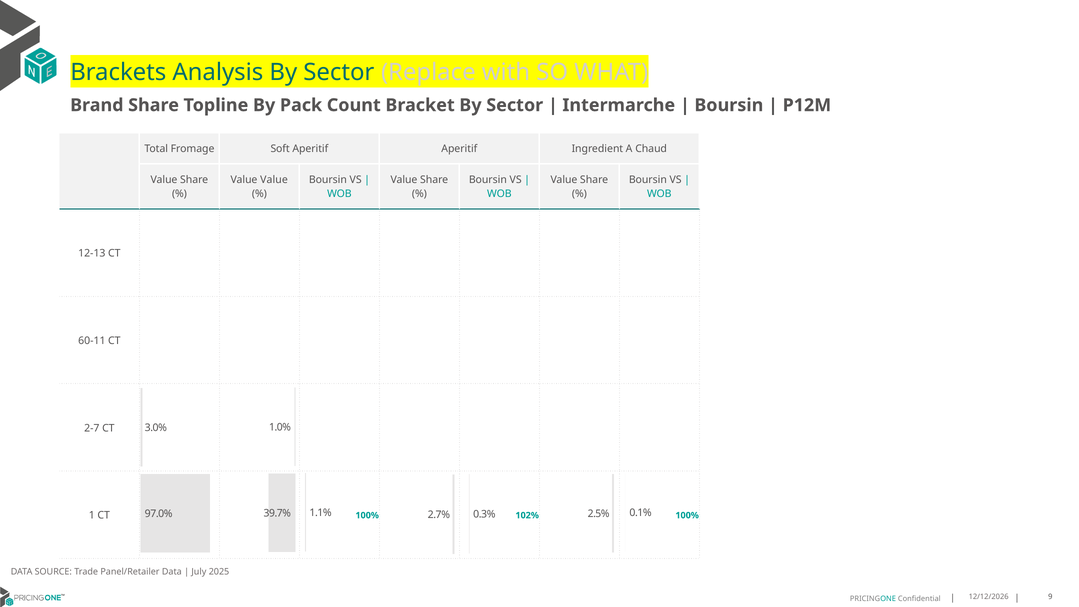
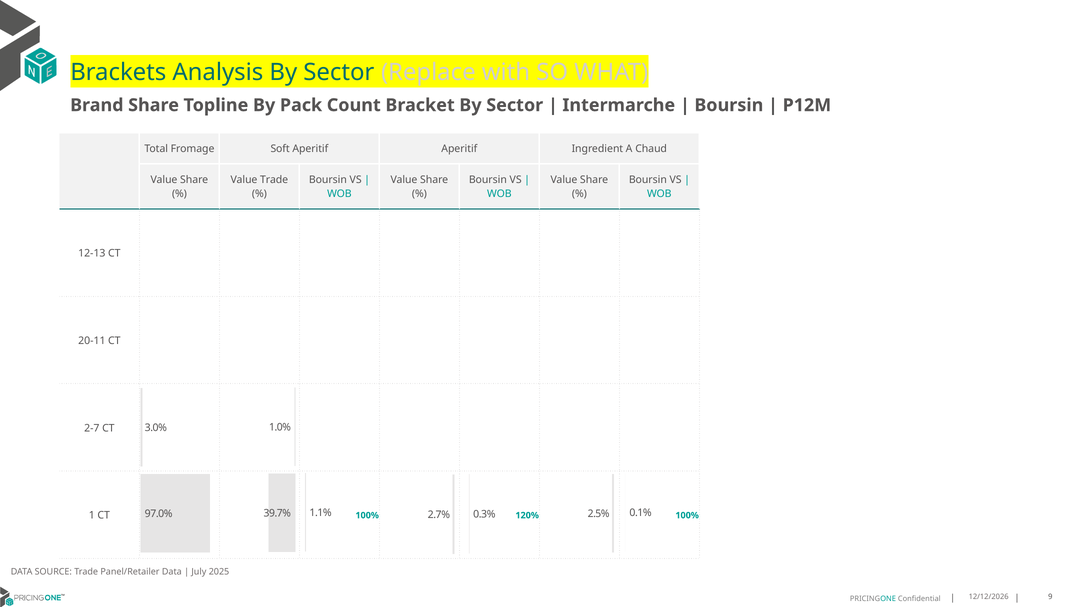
Value Value: Value -> Trade (274, 180)
60-11: 60-11 -> 20-11 (92, 341)
102%: 102% -> 120% (527, 515)
